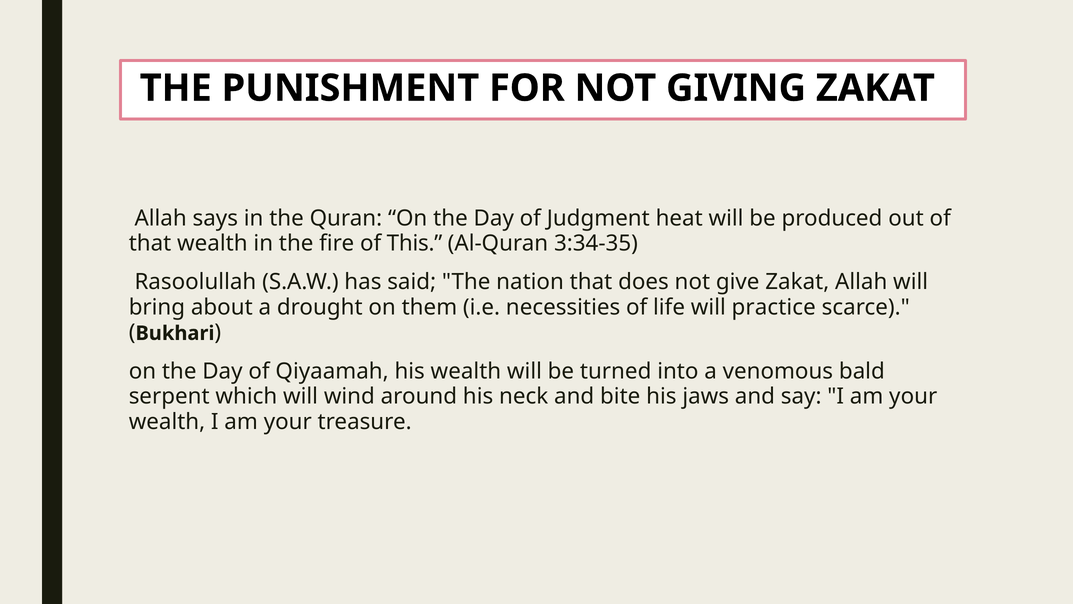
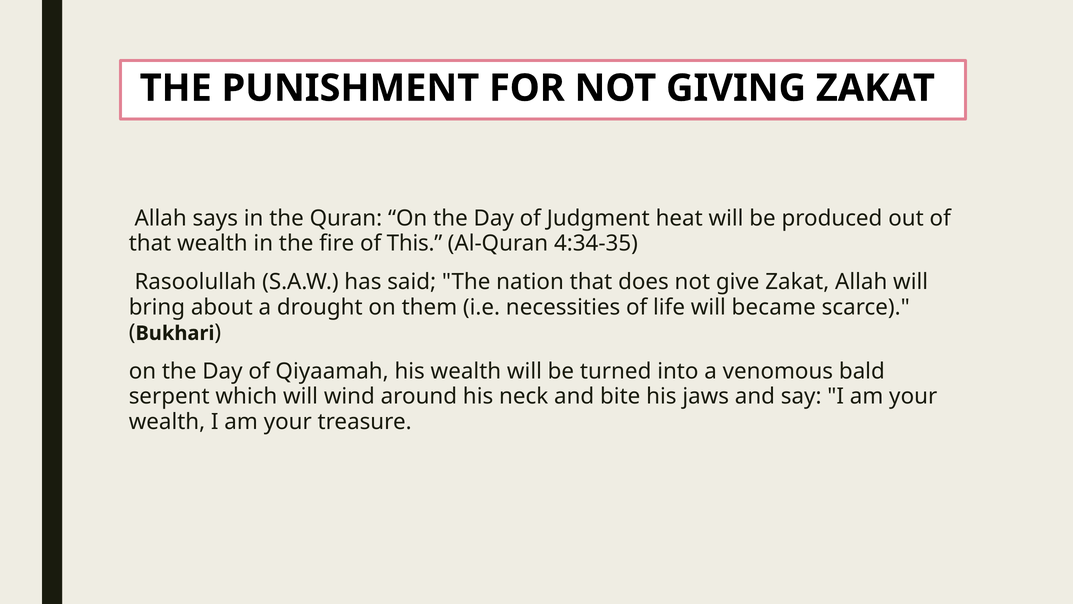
3:34‐35: 3:34‐35 -> 4:34‐35 (596, 243)
practice: practice -> became (774, 307)
